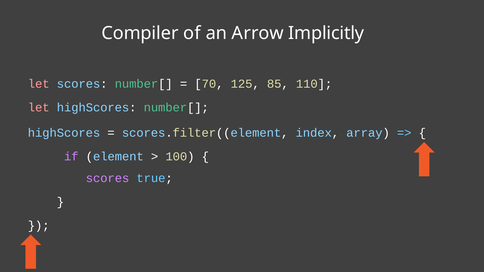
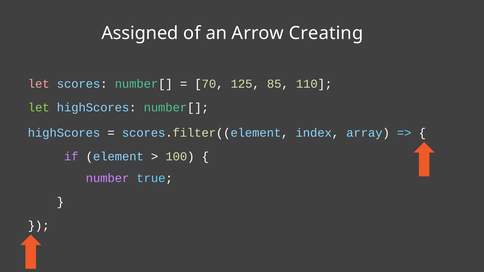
Compiler: Compiler -> Assigned (140, 33)
Implicitly: Implicitly -> Creating (326, 33)
let colour: pink -> light green (39, 108)
scores: scores -> number (108, 178)
